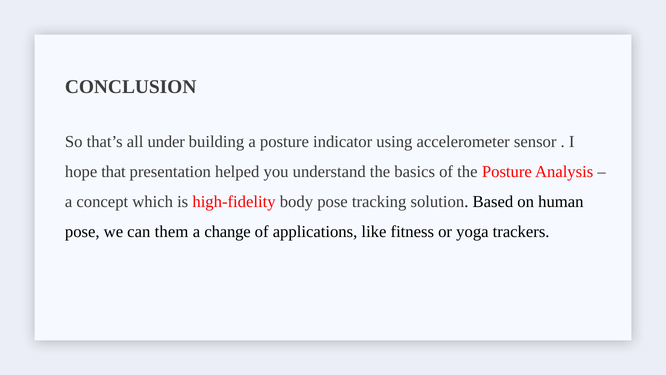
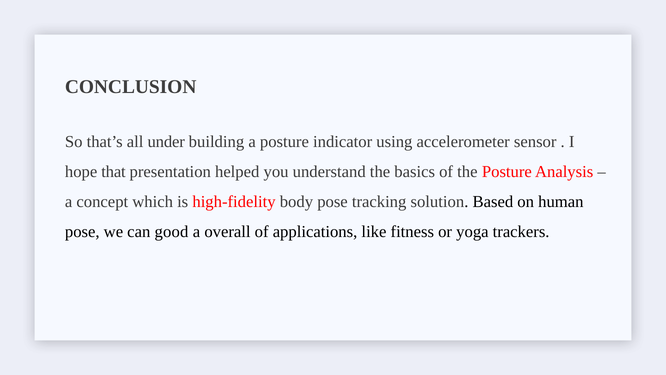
them: them -> good (172, 231)
change: change -> overall (227, 231)
